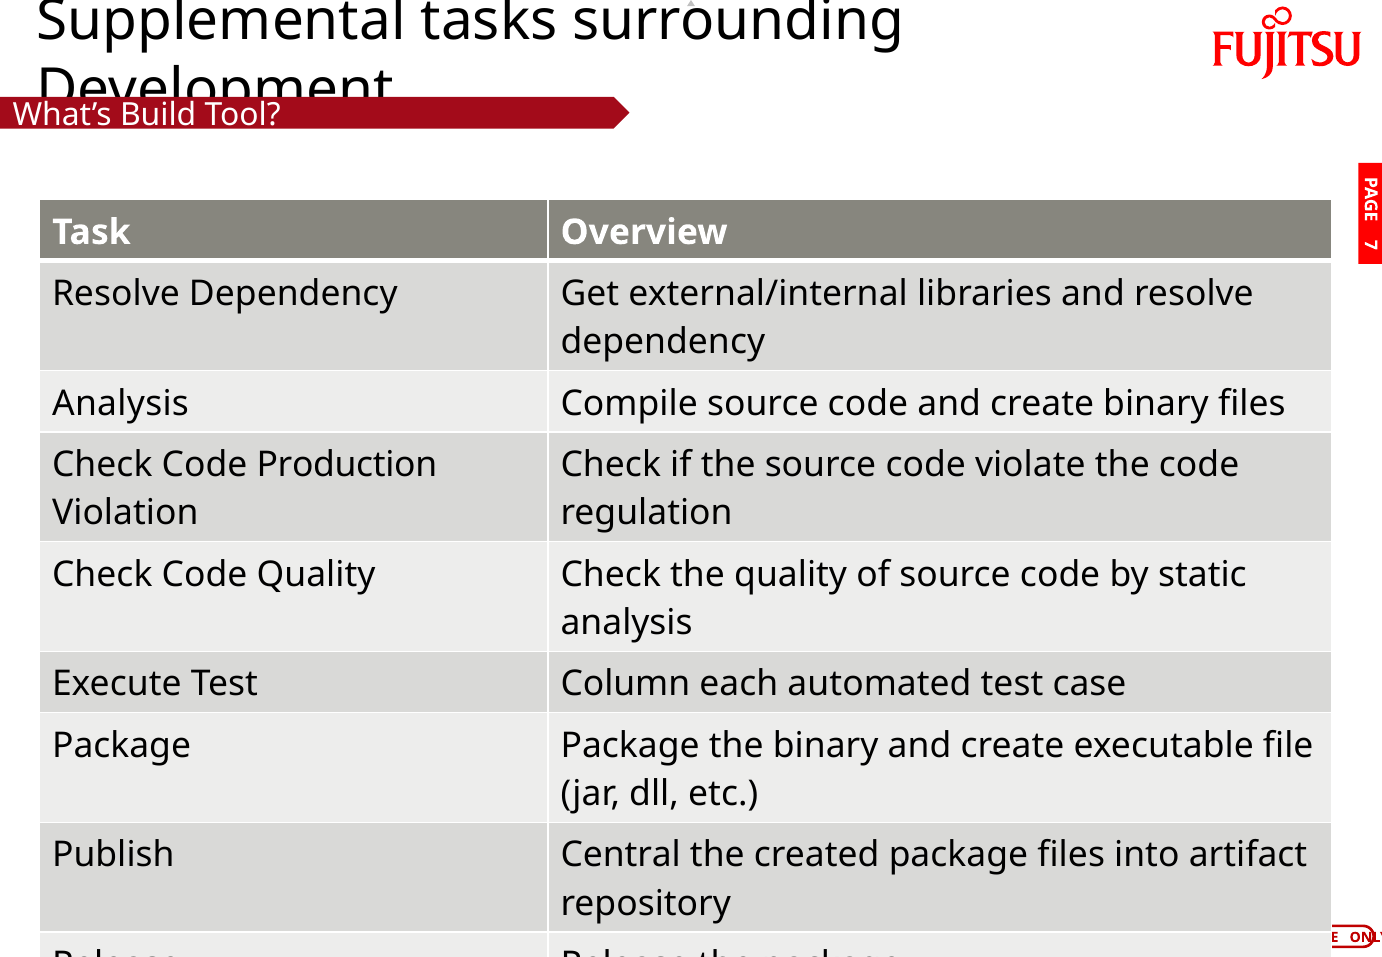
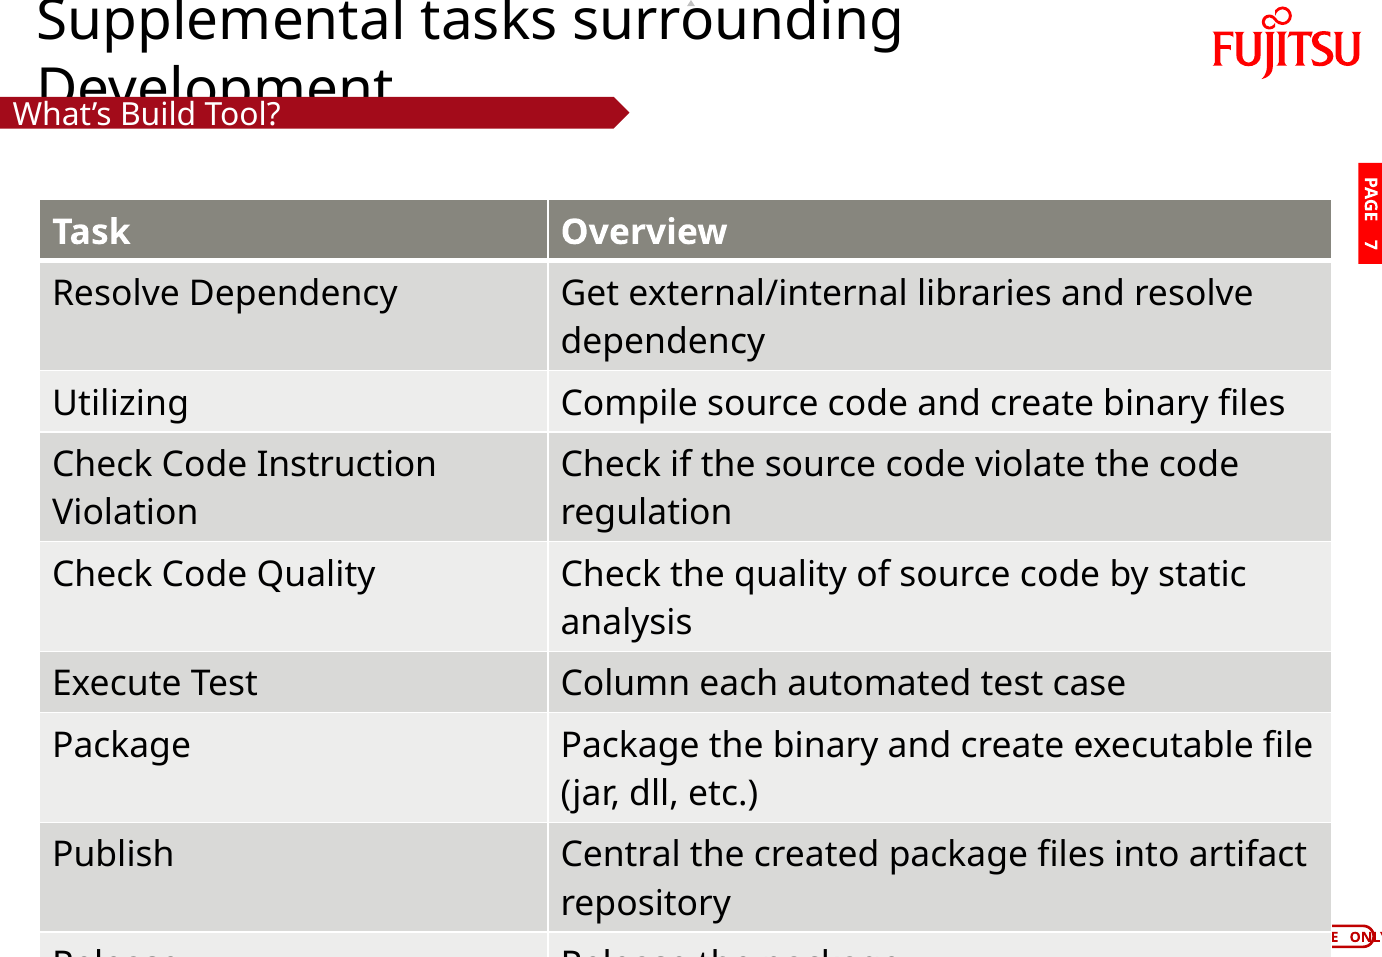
Analysis: Analysis -> Utilizing (121, 403)
Production: Production -> Instruction (347, 465)
